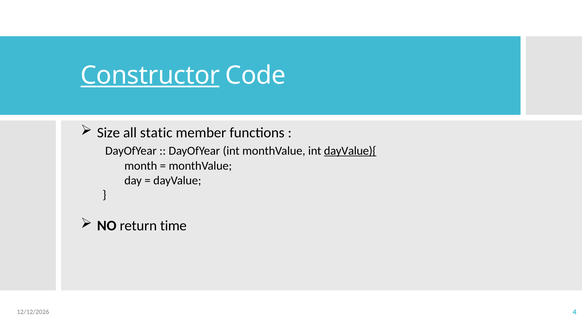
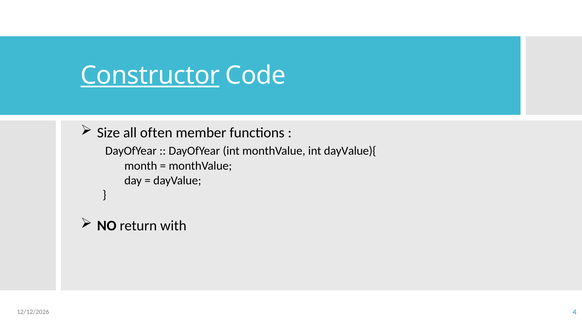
static: static -> often (156, 133)
dayValue){ underline: present -> none (350, 151)
time: time -> with (173, 226)
